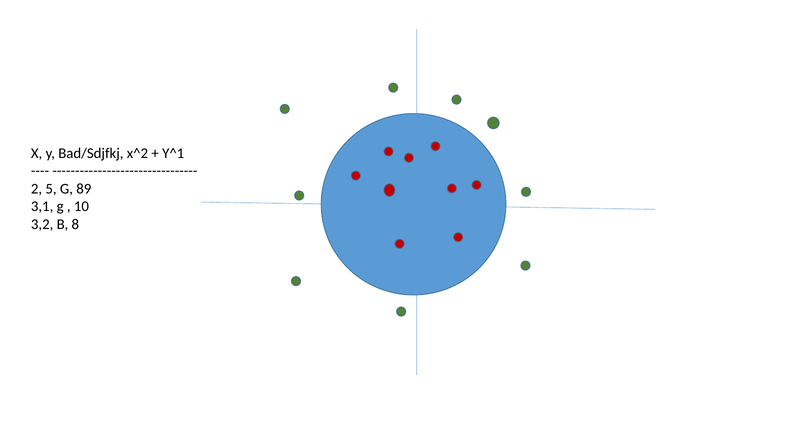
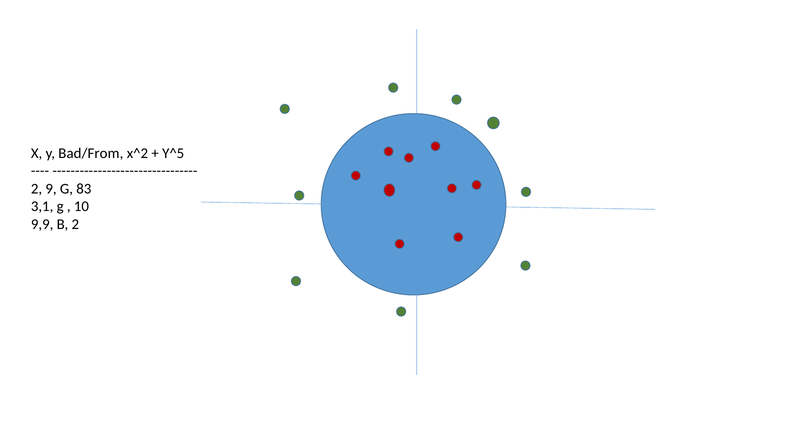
Bad/Sdjfkj: Bad/Sdjfkj -> Bad/From (91, 153)
Y^1: Y^1 -> Y^5 (173, 153)
5: 5 -> 9 (51, 189)
89: 89 -> 83 (84, 189)
3,2: 3,2 -> 9,9 (42, 224)
B 8: 8 -> 2 (75, 224)
